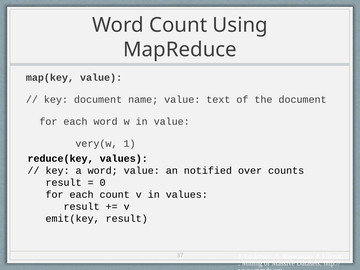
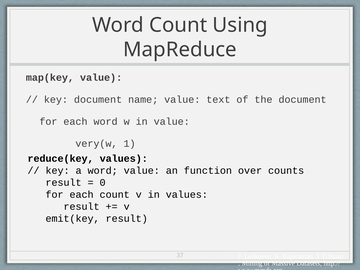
notified: notified -> function (208, 170)
